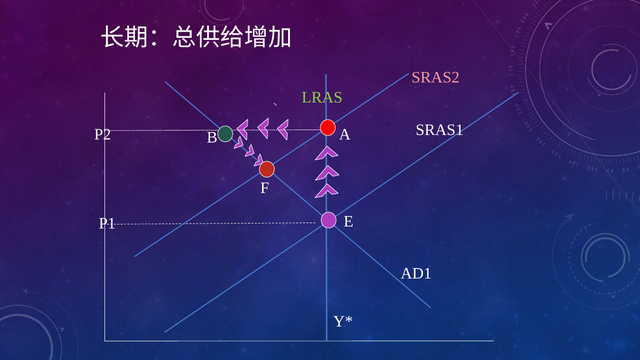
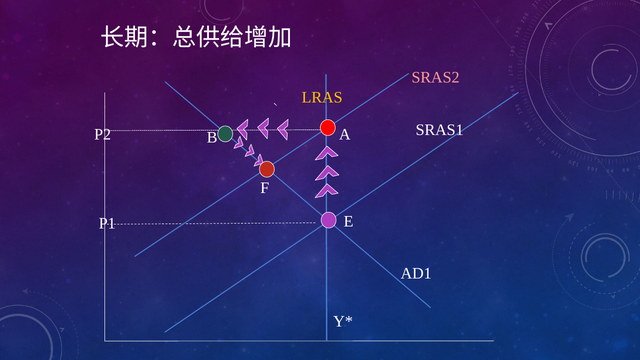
LRAS colour: light green -> yellow (322, 98)
